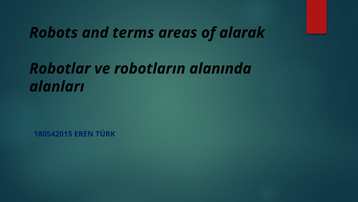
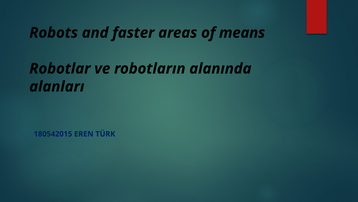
terms: terms -> faster (133, 33)
alarak: alarak -> means (242, 33)
